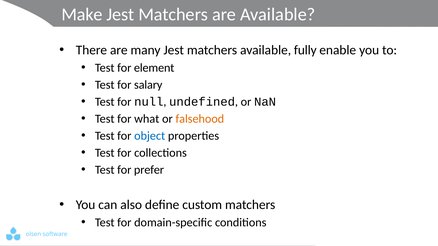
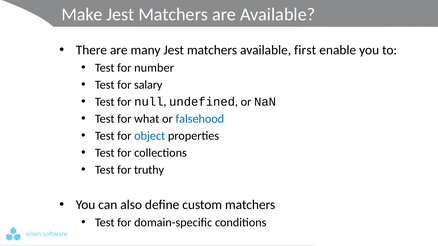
fully: fully -> first (305, 50)
element: element -> number (154, 68)
falsehood colour: orange -> blue (200, 119)
prefer: prefer -> truthy (149, 170)
